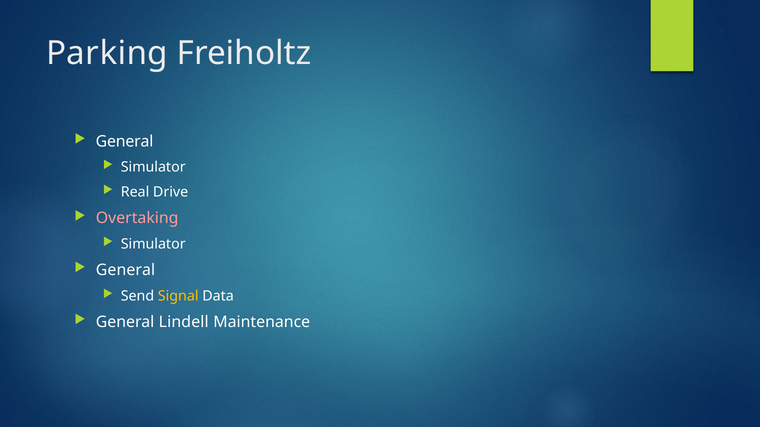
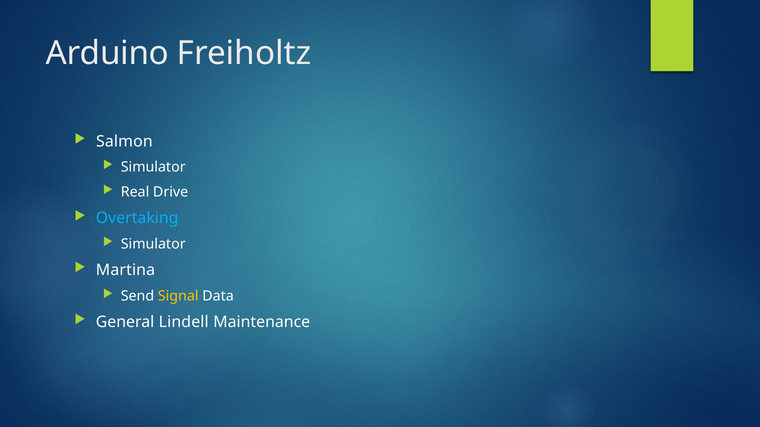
Parking: Parking -> Arduino (107, 53)
General: General -> Salmon (124, 141)
Overtaking colour: pink -> light blue (137, 218)
General: General -> Martina (125, 270)
